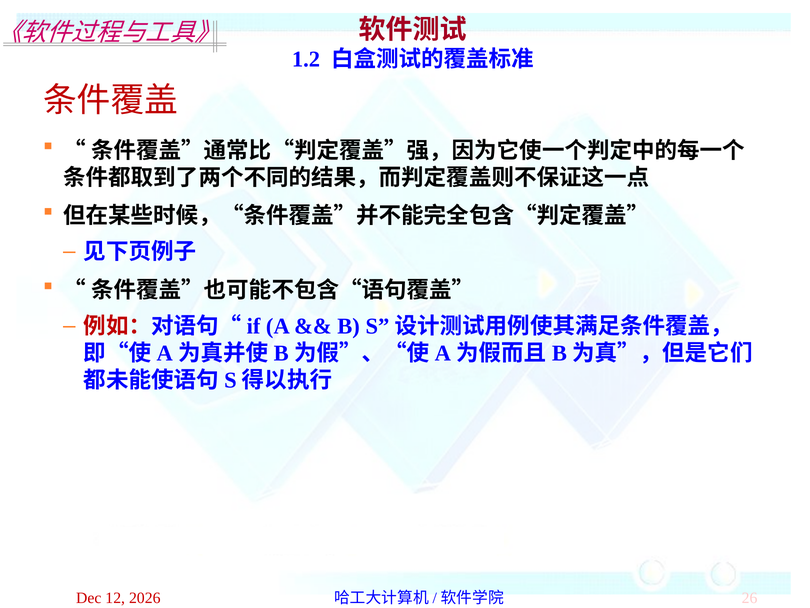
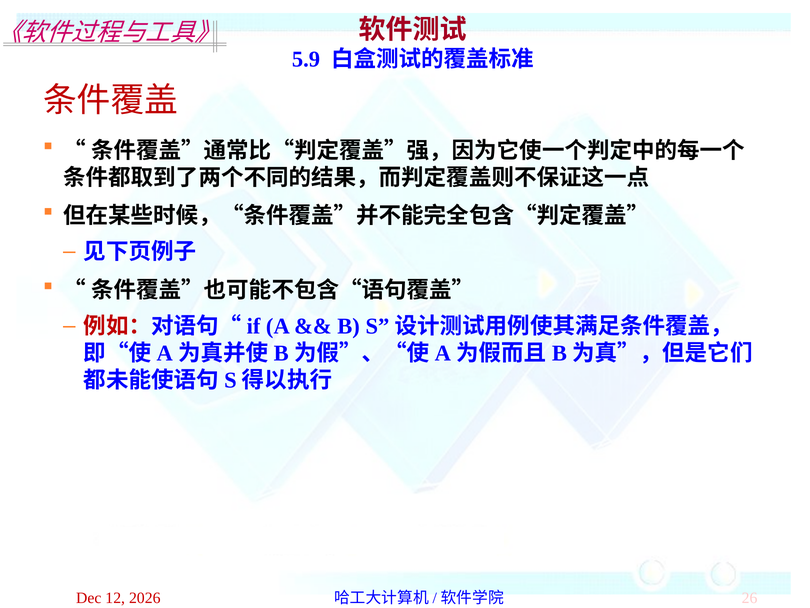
1.2: 1.2 -> 5.9 (306, 59)
